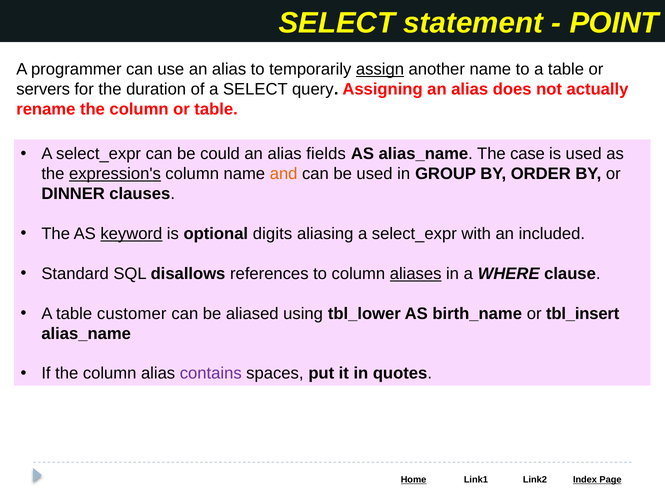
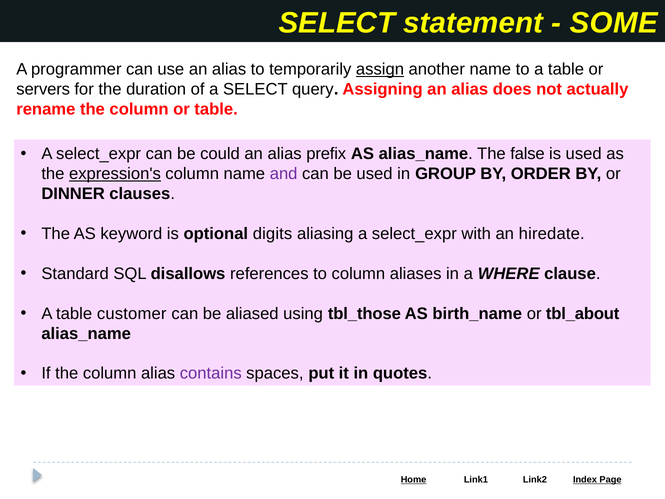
POINT: POINT -> SOME (614, 23)
fields: fields -> prefix (326, 154)
case: case -> false (527, 154)
and colour: orange -> purple (284, 174)
keyword underline: present -> none (131, 234)
included: included -> hiredate (552, 234)
aliases underline: present -> none (416, 274)
tbl_lower: tbl_lower -> tbl_those (364, 313)
tbl_insert: tbl_insert -> tbl_about (583, 313)
